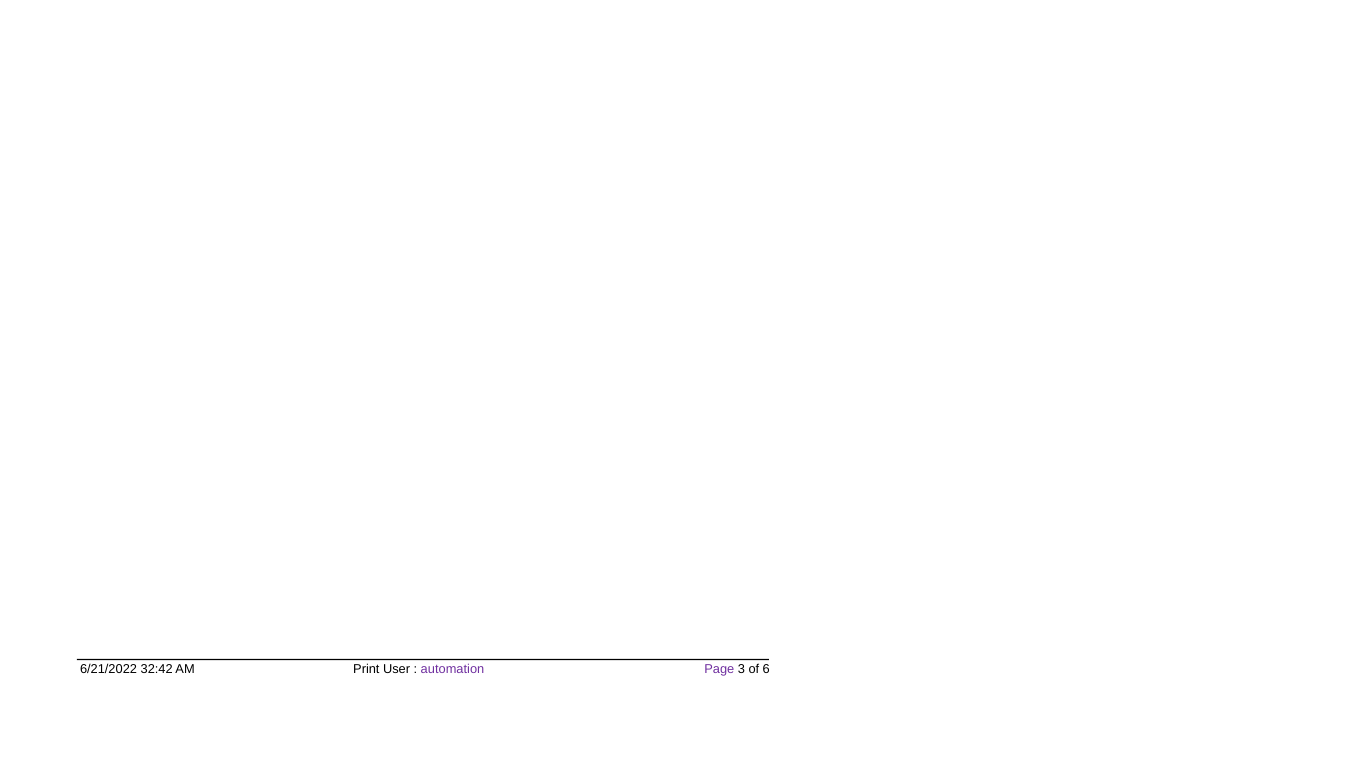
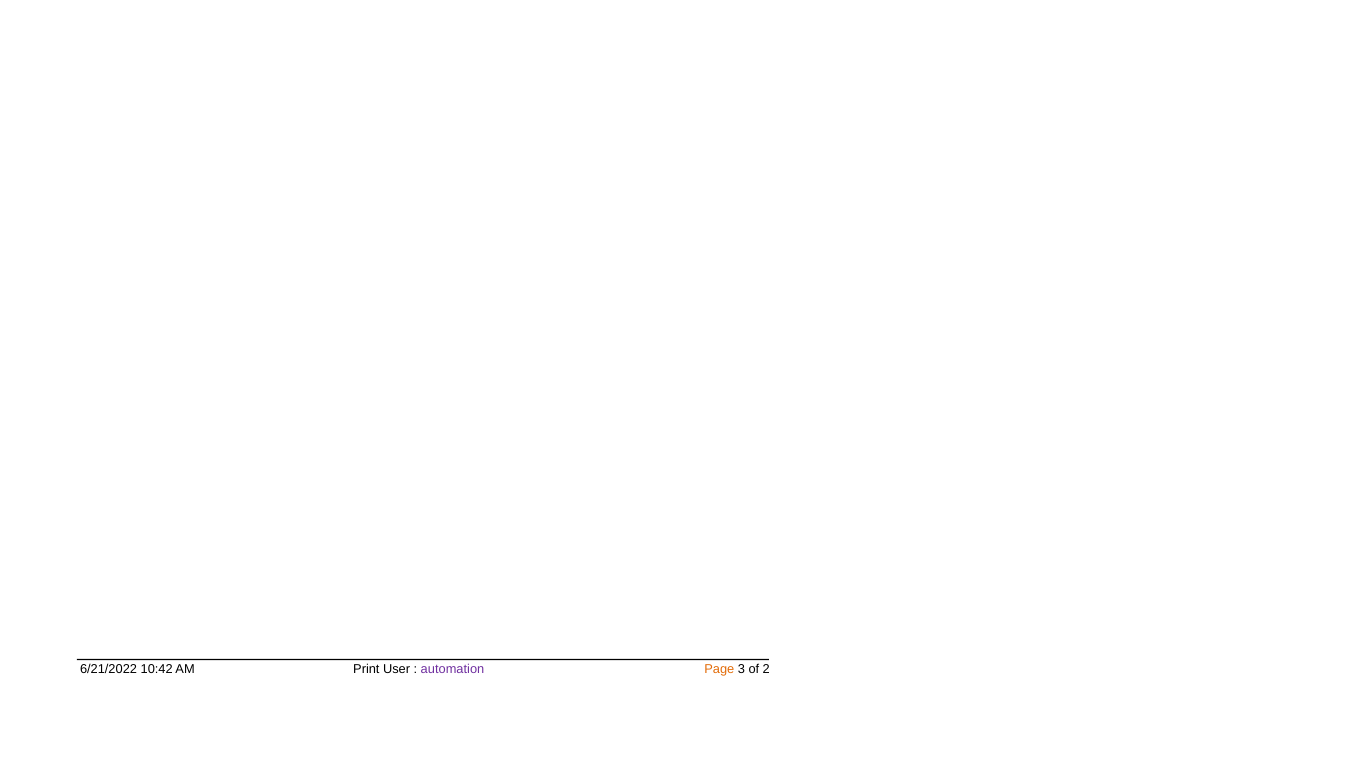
32:42: 32:42 -> 10:42 (157, 670)
Page colour: purple -> orange (719, 670)
6: 6 -> 2 (766, 670)
